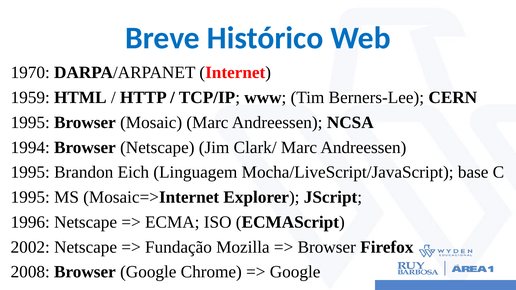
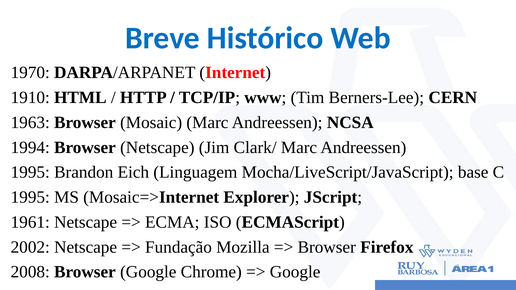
1959: 1959 -> 1910 (30, 98)
1995: 1995 -> 1963 (30, 123)
1996: 1996 -> 1961 (30, 222)
